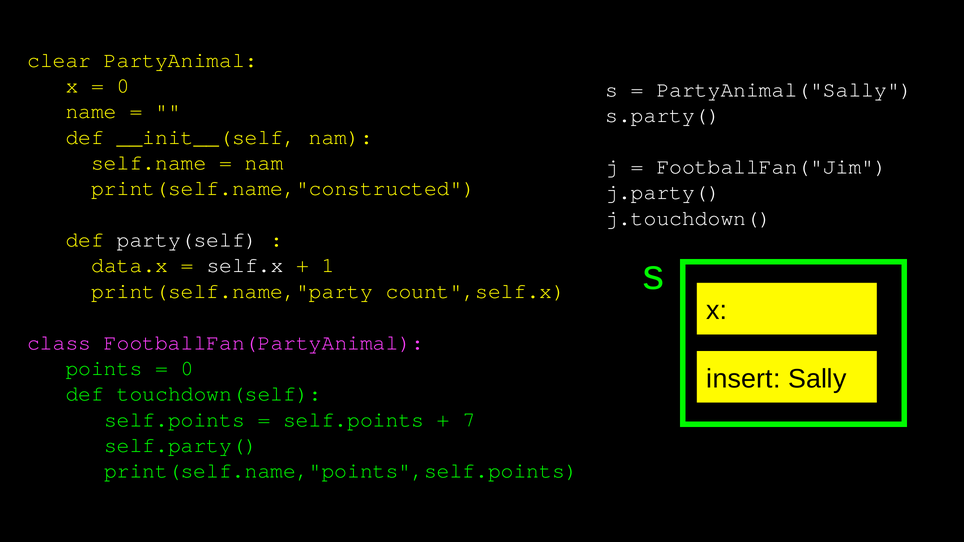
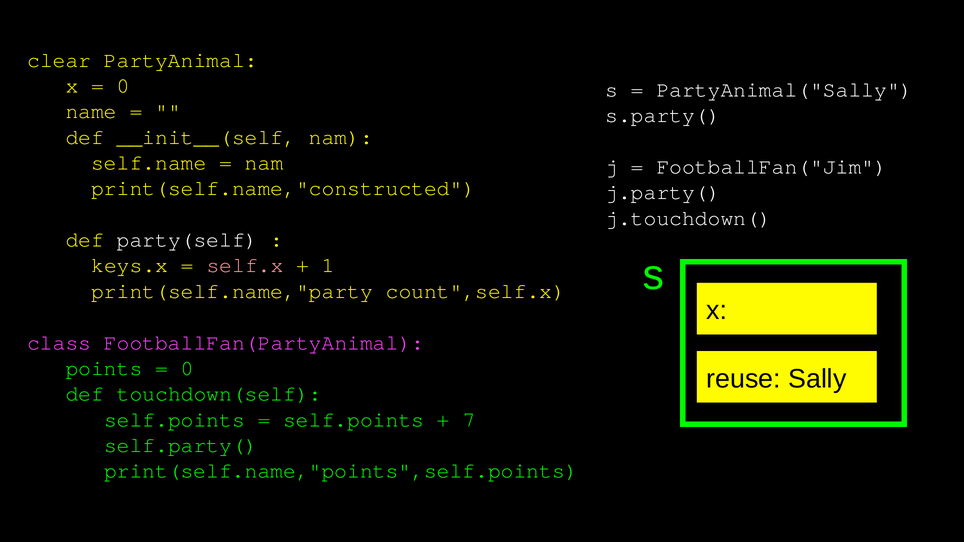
data.x: data.x -> keys.x (130, 266)
self.x colour: white -> pink (245, 266)
insert: insert -> reuse (744, 379)
